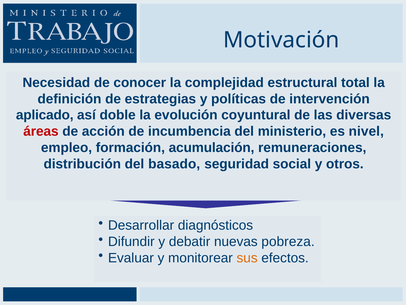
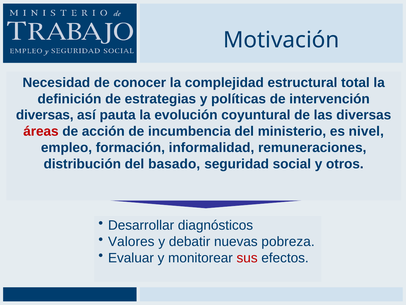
aplicado: aplicado -> diversas (45, 115)
doble: doble -> pauta (118, 115)
acumulación: acumulación -> informalidad (211, 147)
Difundir: Difundir -> Valores (131, 241)
sus colour: orange -> red (247, 258)
